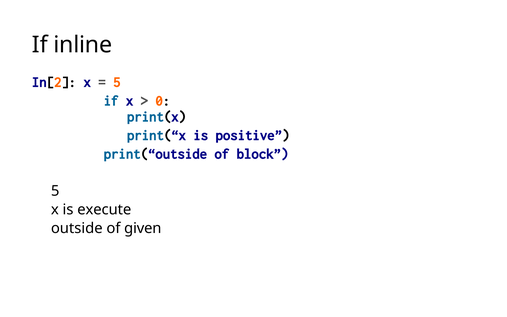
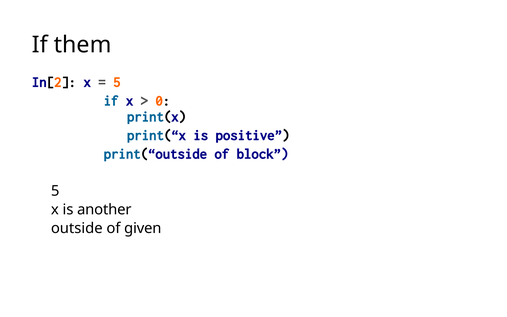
inline: inline -> them (83, 45)
execute: execute -> another (104, 209)
